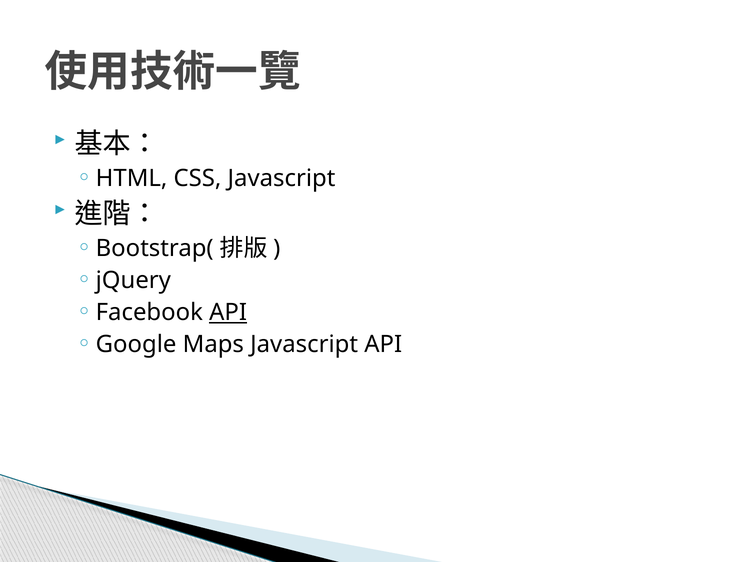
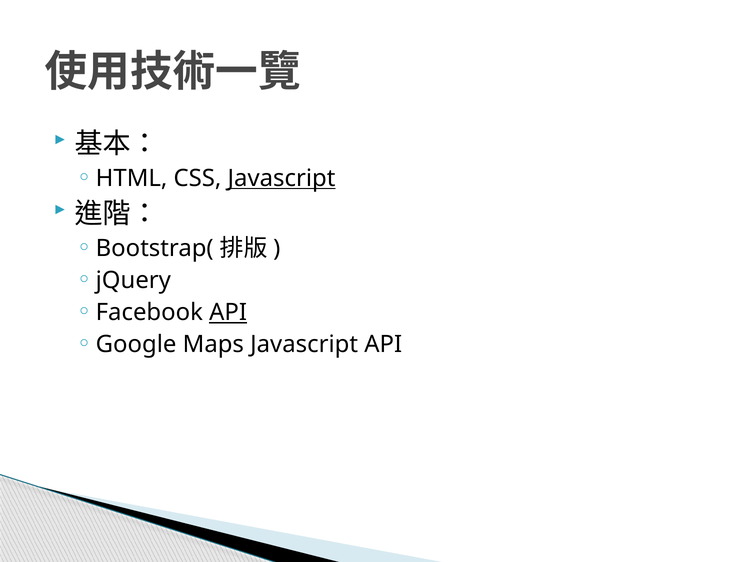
Javascript underline: none -> present (282, 178)
